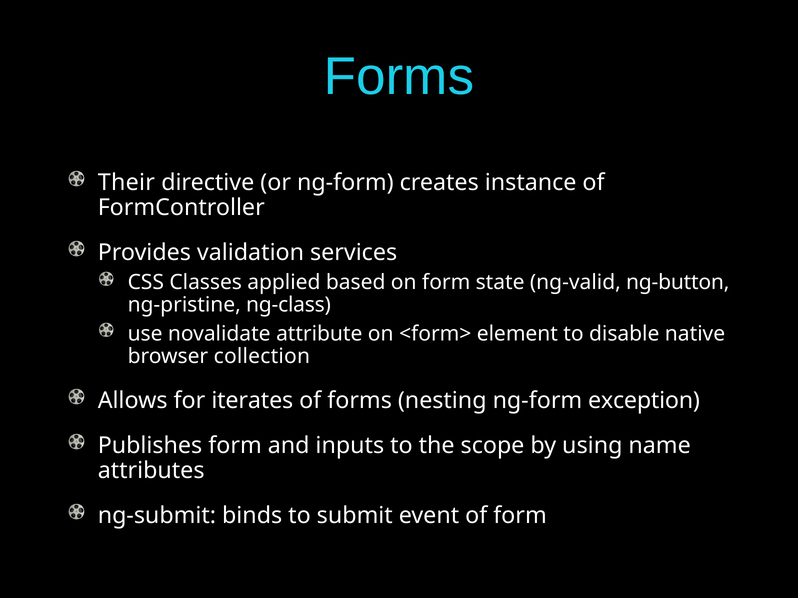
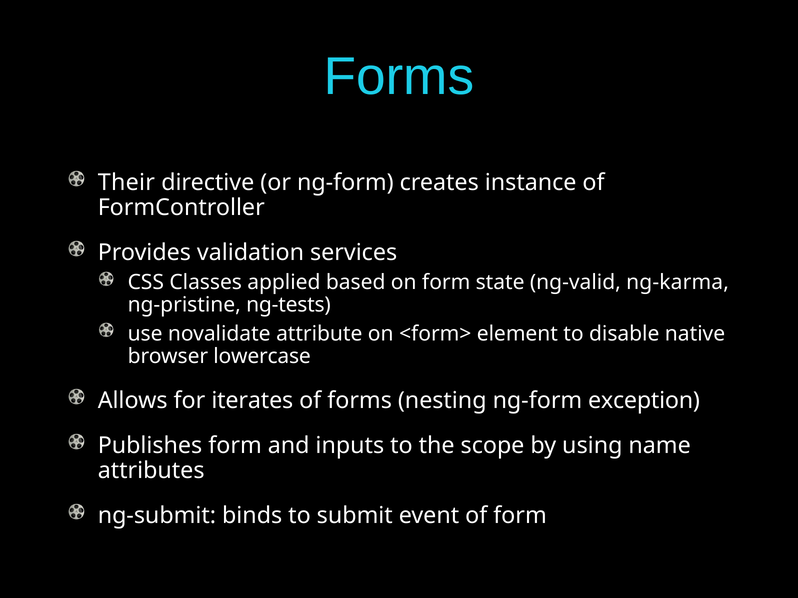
ng-button: ng-button -> ng-karma (678, 283)
ng-class: ng-class -> ng-tests (288, 305)
collection: collection -> lowercase (262, 357)
